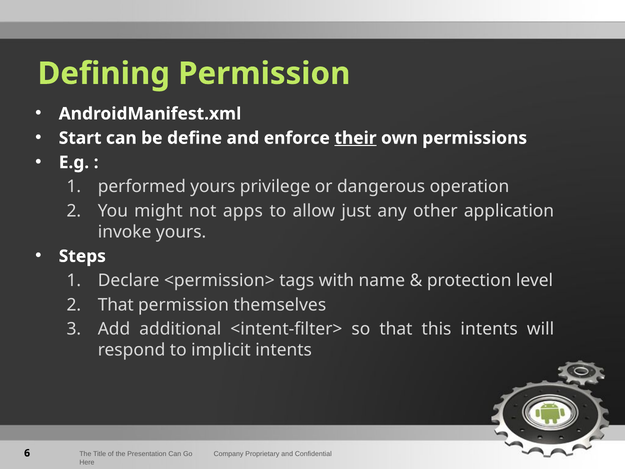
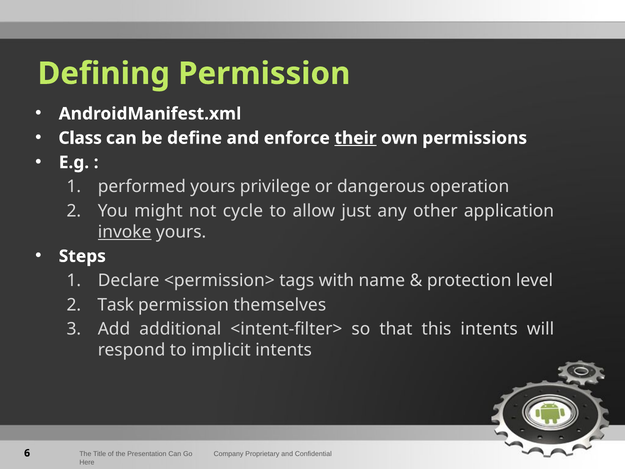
Start: Start -> Class (80, 138)
apps: apps -> cycle (243, 211)
invoke underline: none -> present (125, 232)
That: That -> Task (116, 305)
